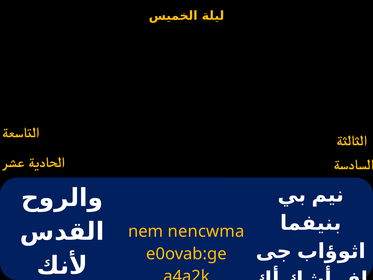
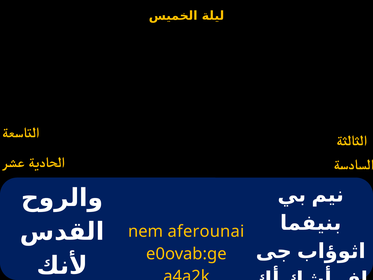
nencwma: nencwma -> aferounai (206, 231)
